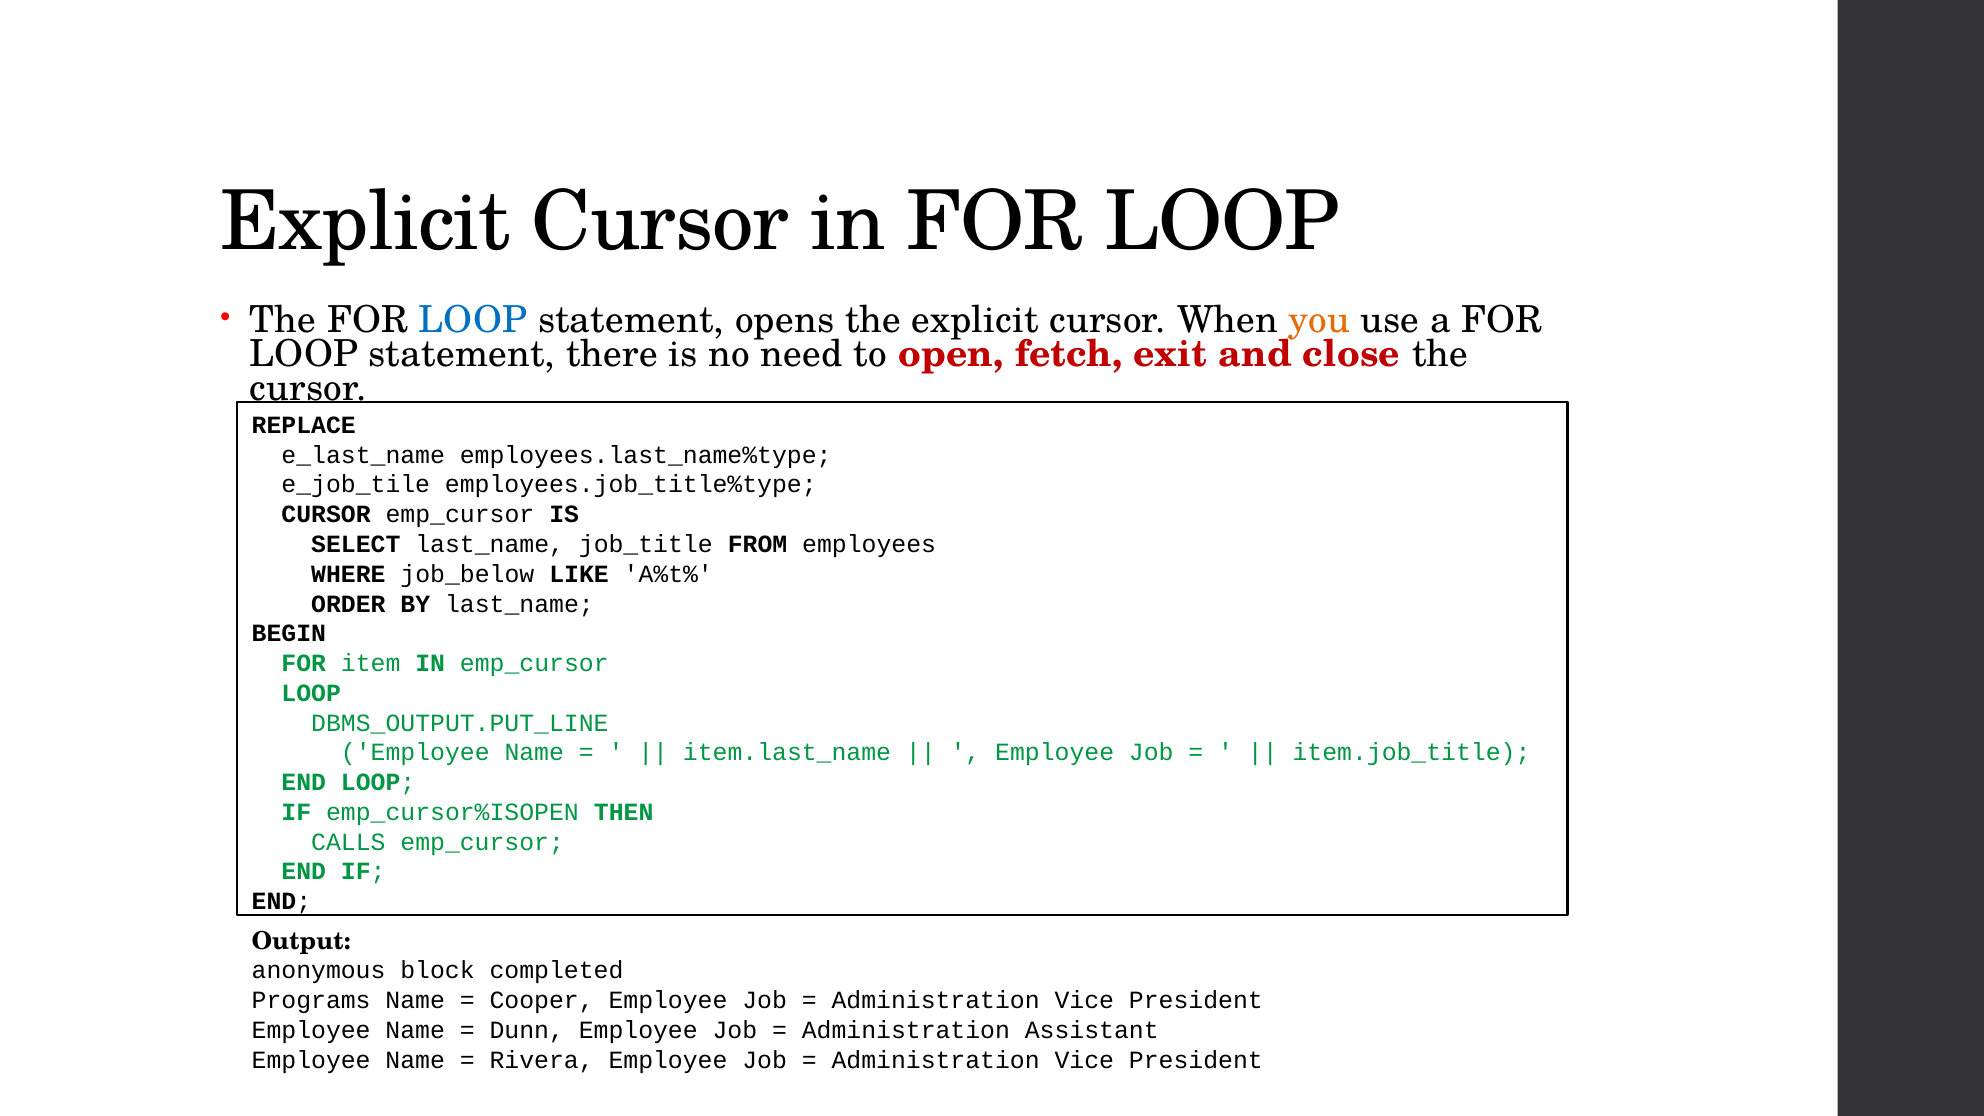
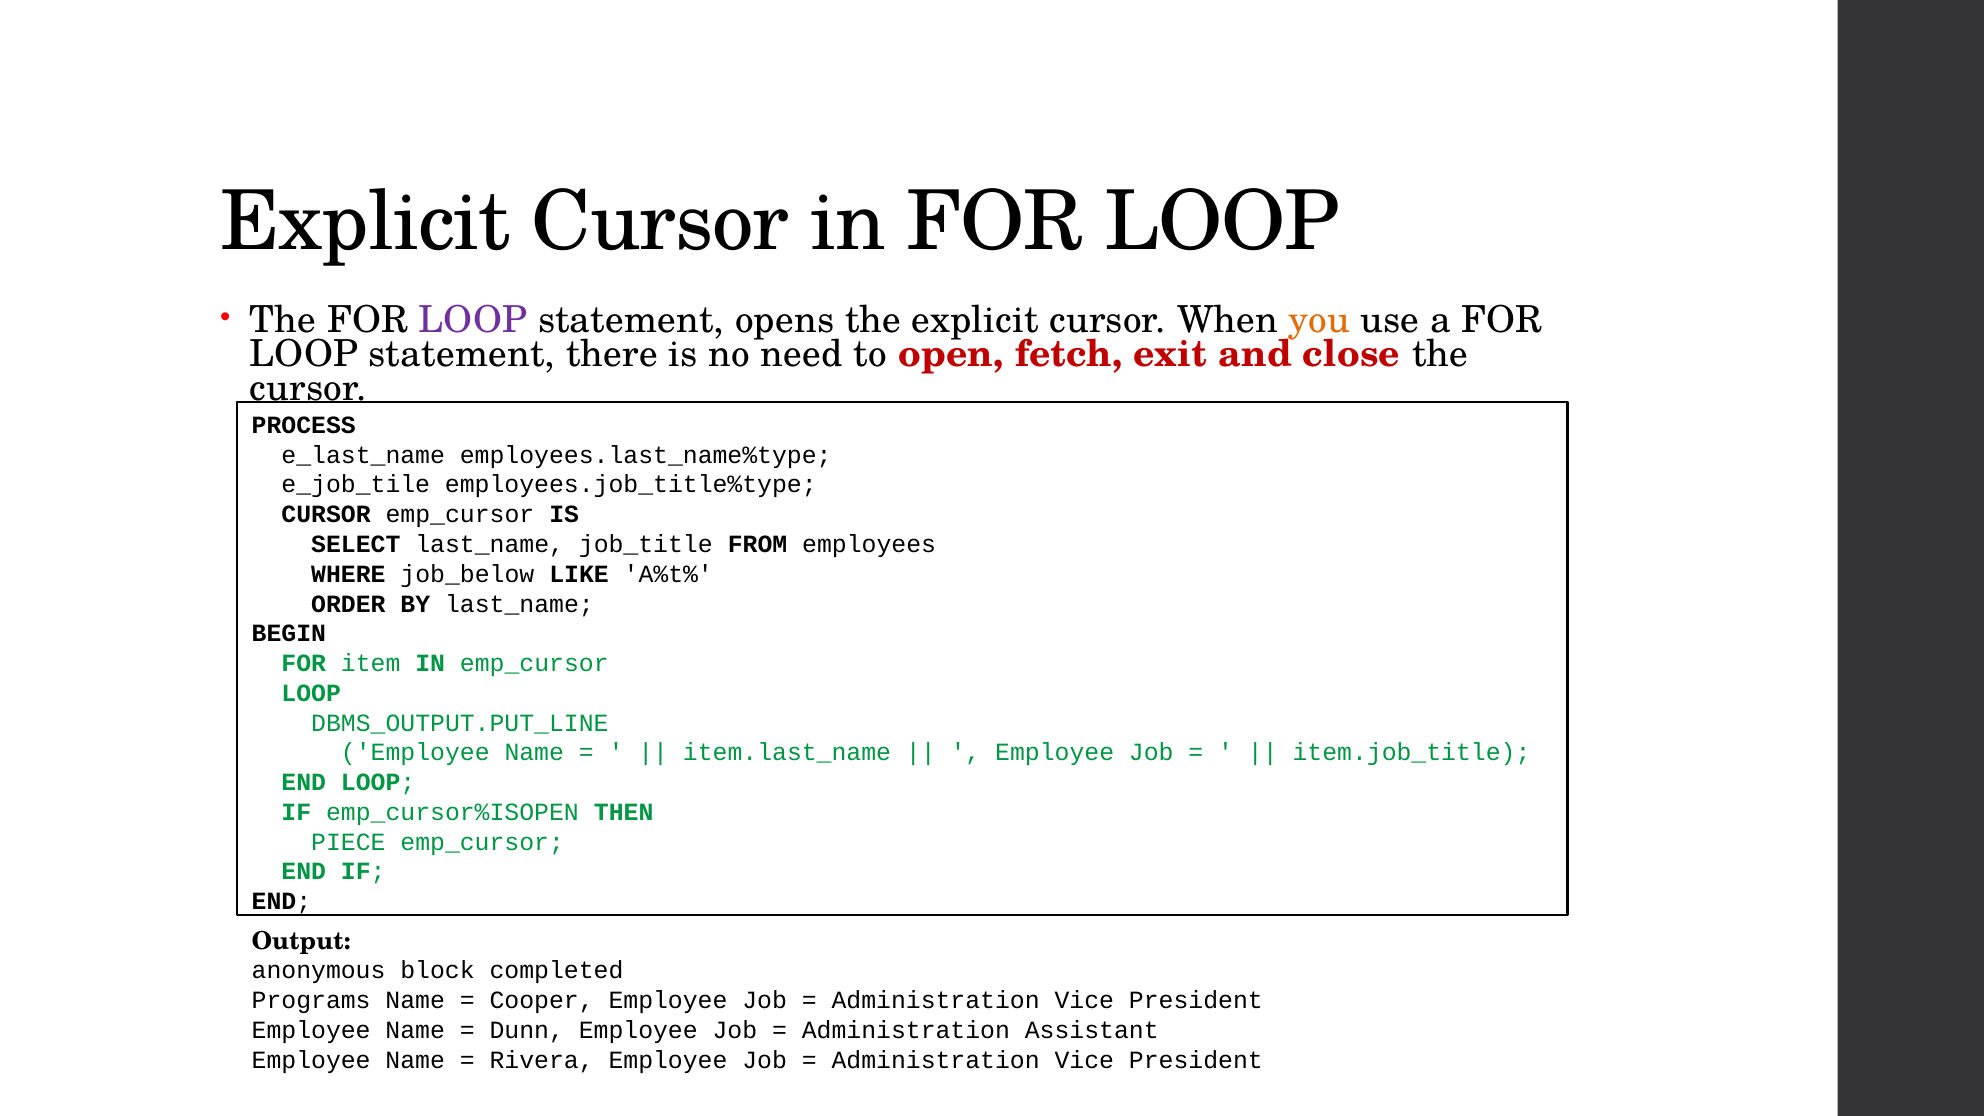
LOOP colour: blue -> purple (473, 320)
REPLACE: REPLACE -> PROCESS (304, 425)
CALLS: CALLS -> PIECE (348, 842)
